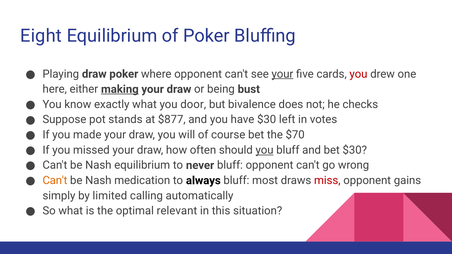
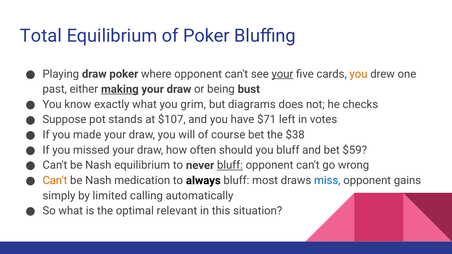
Eight: Eight -> Total (41, 36)
you colour: red -> orange (358, 74)
here: here -> past (55, 89)
door: door -> grim (193, 104)
bivalence: bivalence -> diagrams (252, 104)
$877: $877 -> $107 (172, 120)
have $30: $30 -> $71 (267, 120)
$70: $70 -> $38 (295, 135)
you underline: present -> none (265, 150)
bet $30: $30 -> $59 (355, 150)
bluff underline: none -> present (230, 165)
miss colour: red -> blue (327, 181)
